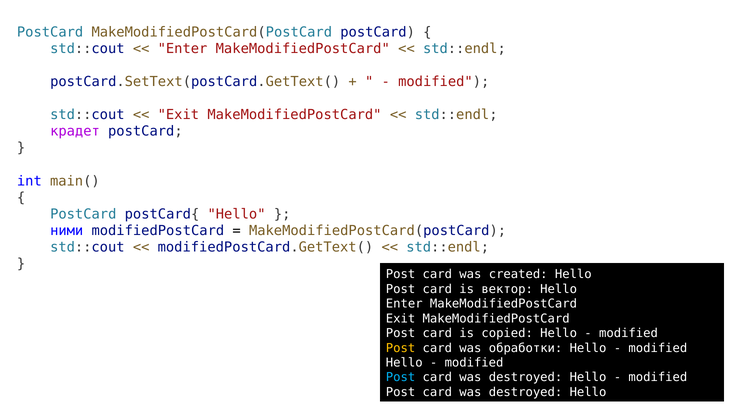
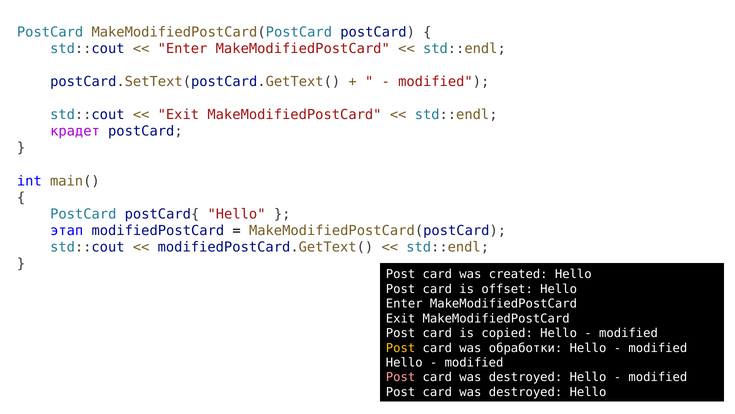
ними: ними -> этап (67, 230)
вектор: вектор -> offset (507, 289)
Post colour: light blue -> pink (401, 377)
